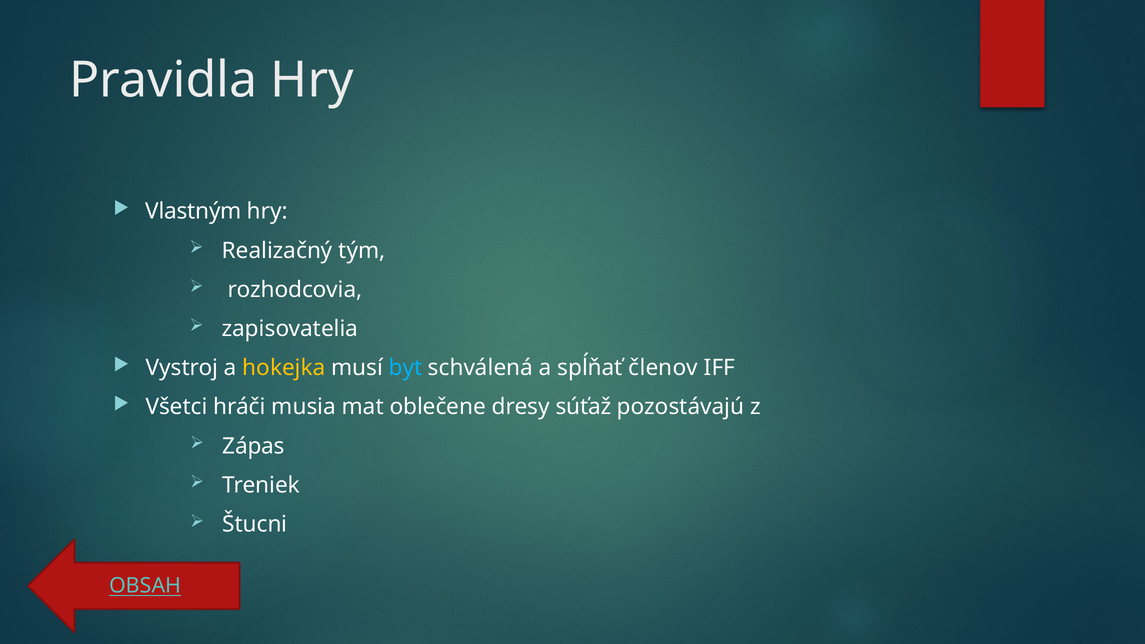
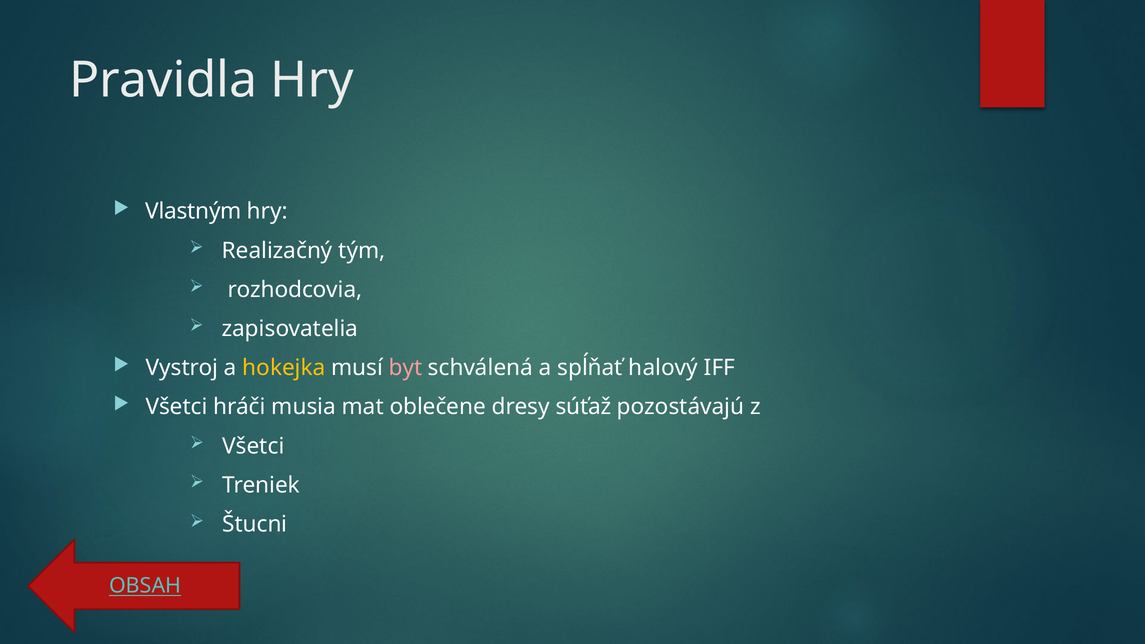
byt colour: light blue -> pink (406, 368)
členov: členov -> halový (663, 368)
Zápas: Zápas -> Všetci (253, 446)
